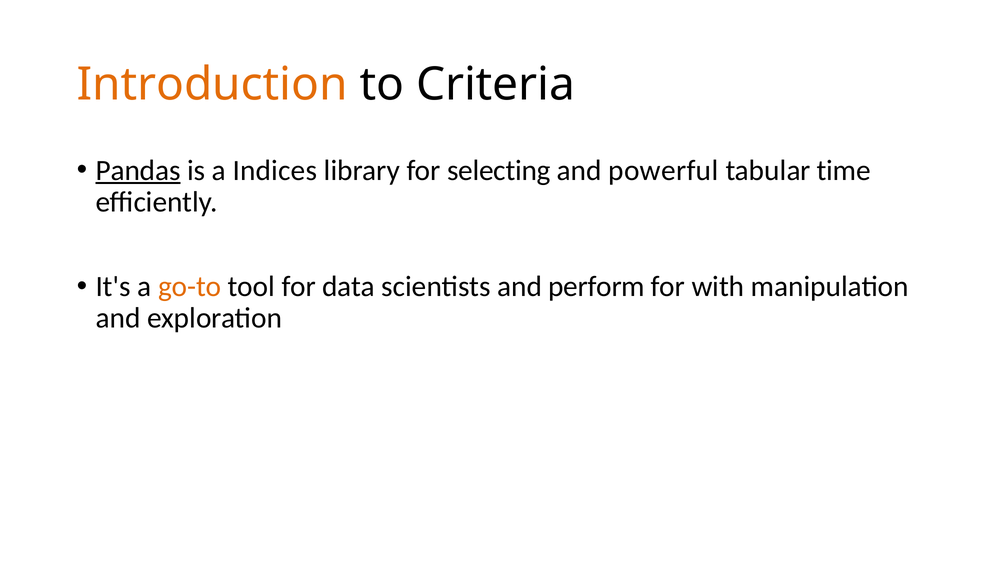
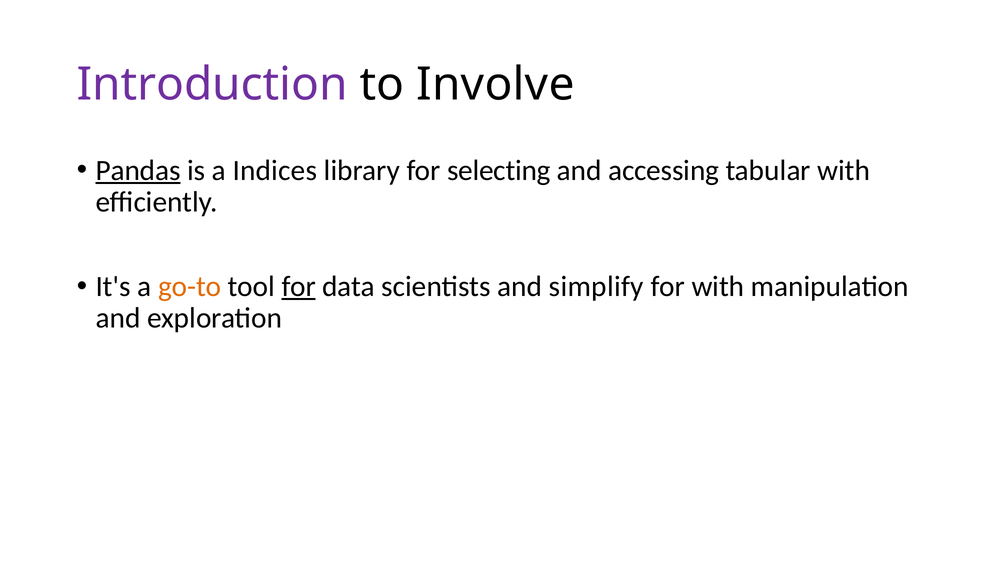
Introduction colour: orange -> purple (212, 85)
Criteria: Criteria -> Involve (495, 85)
powerful: powerful -> accessing (664, 170)
tabular time: time -> with (844, 170)
for underline: none -> present (299, 286)
perform: perform -> simplify (596, 286)
